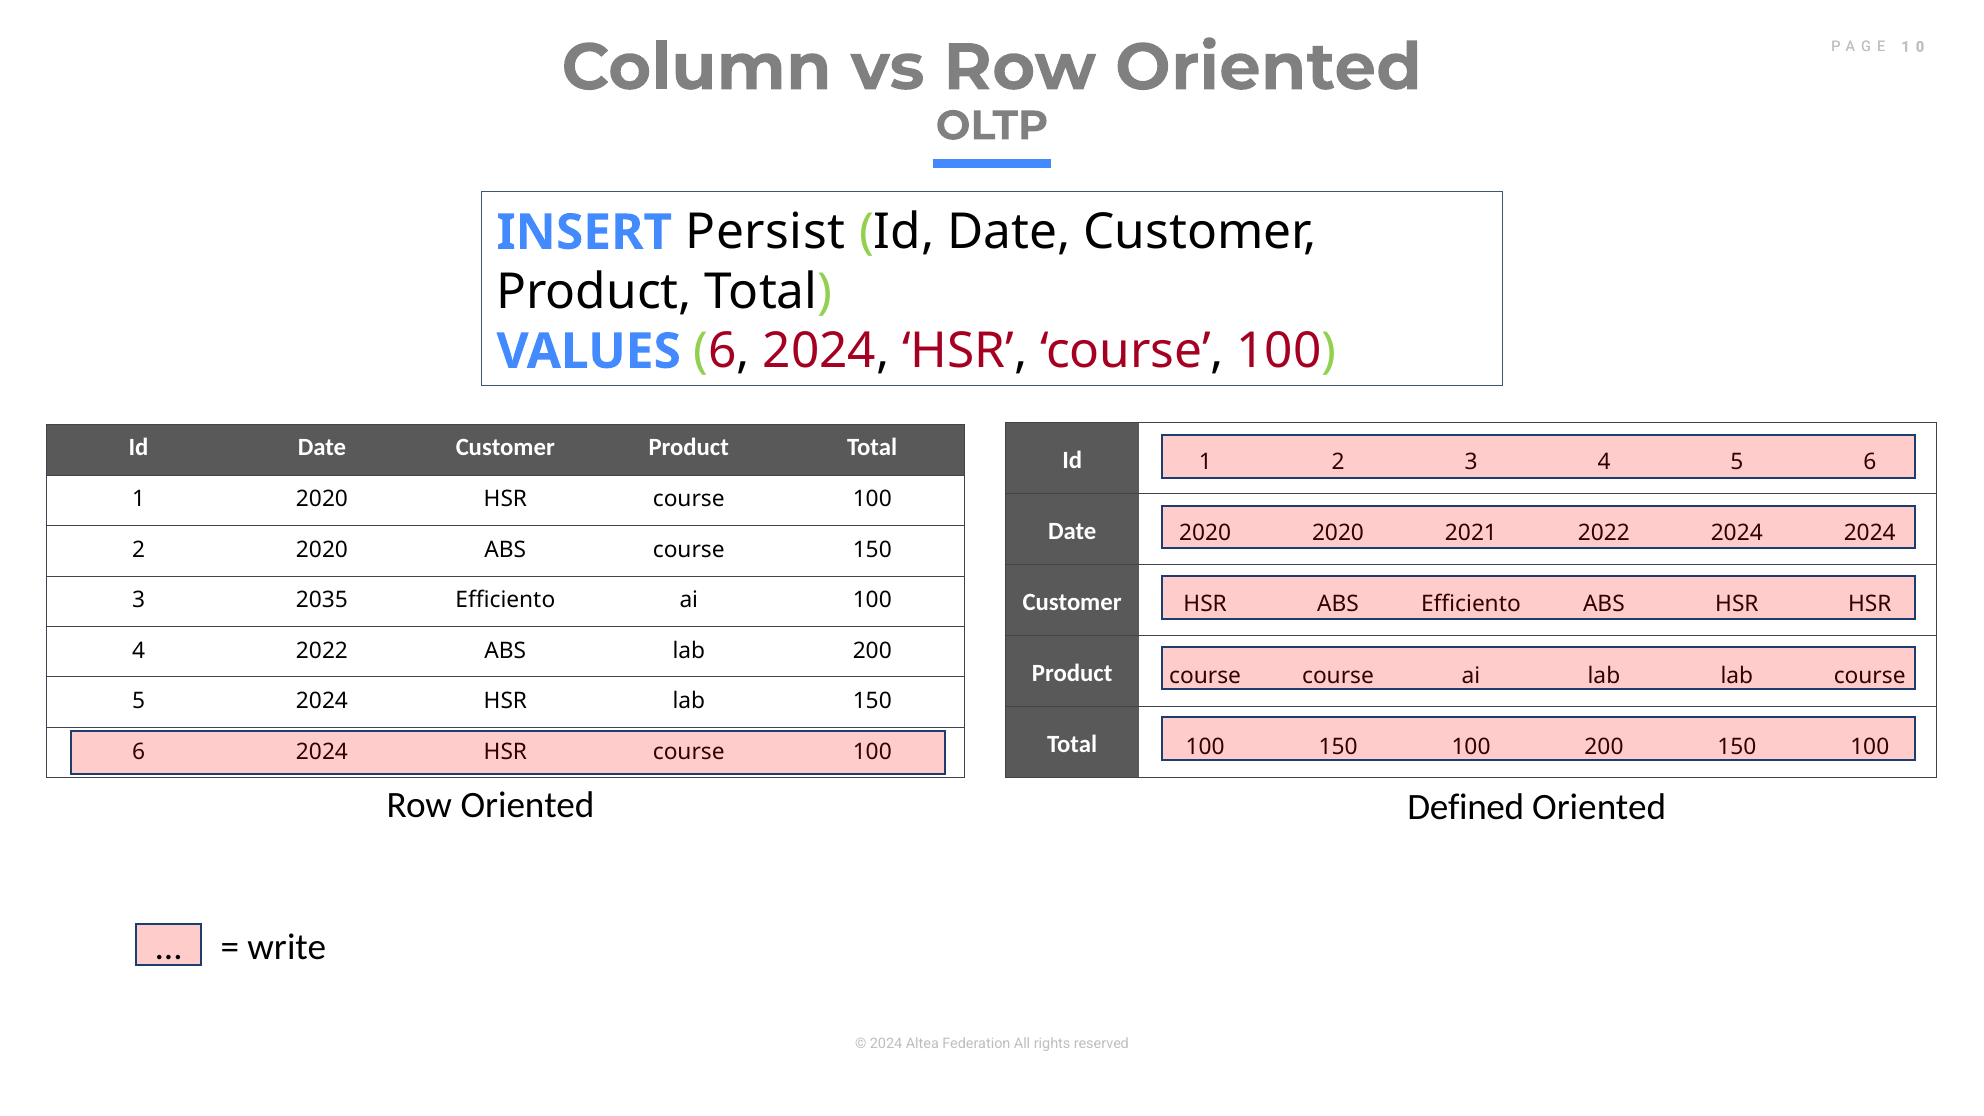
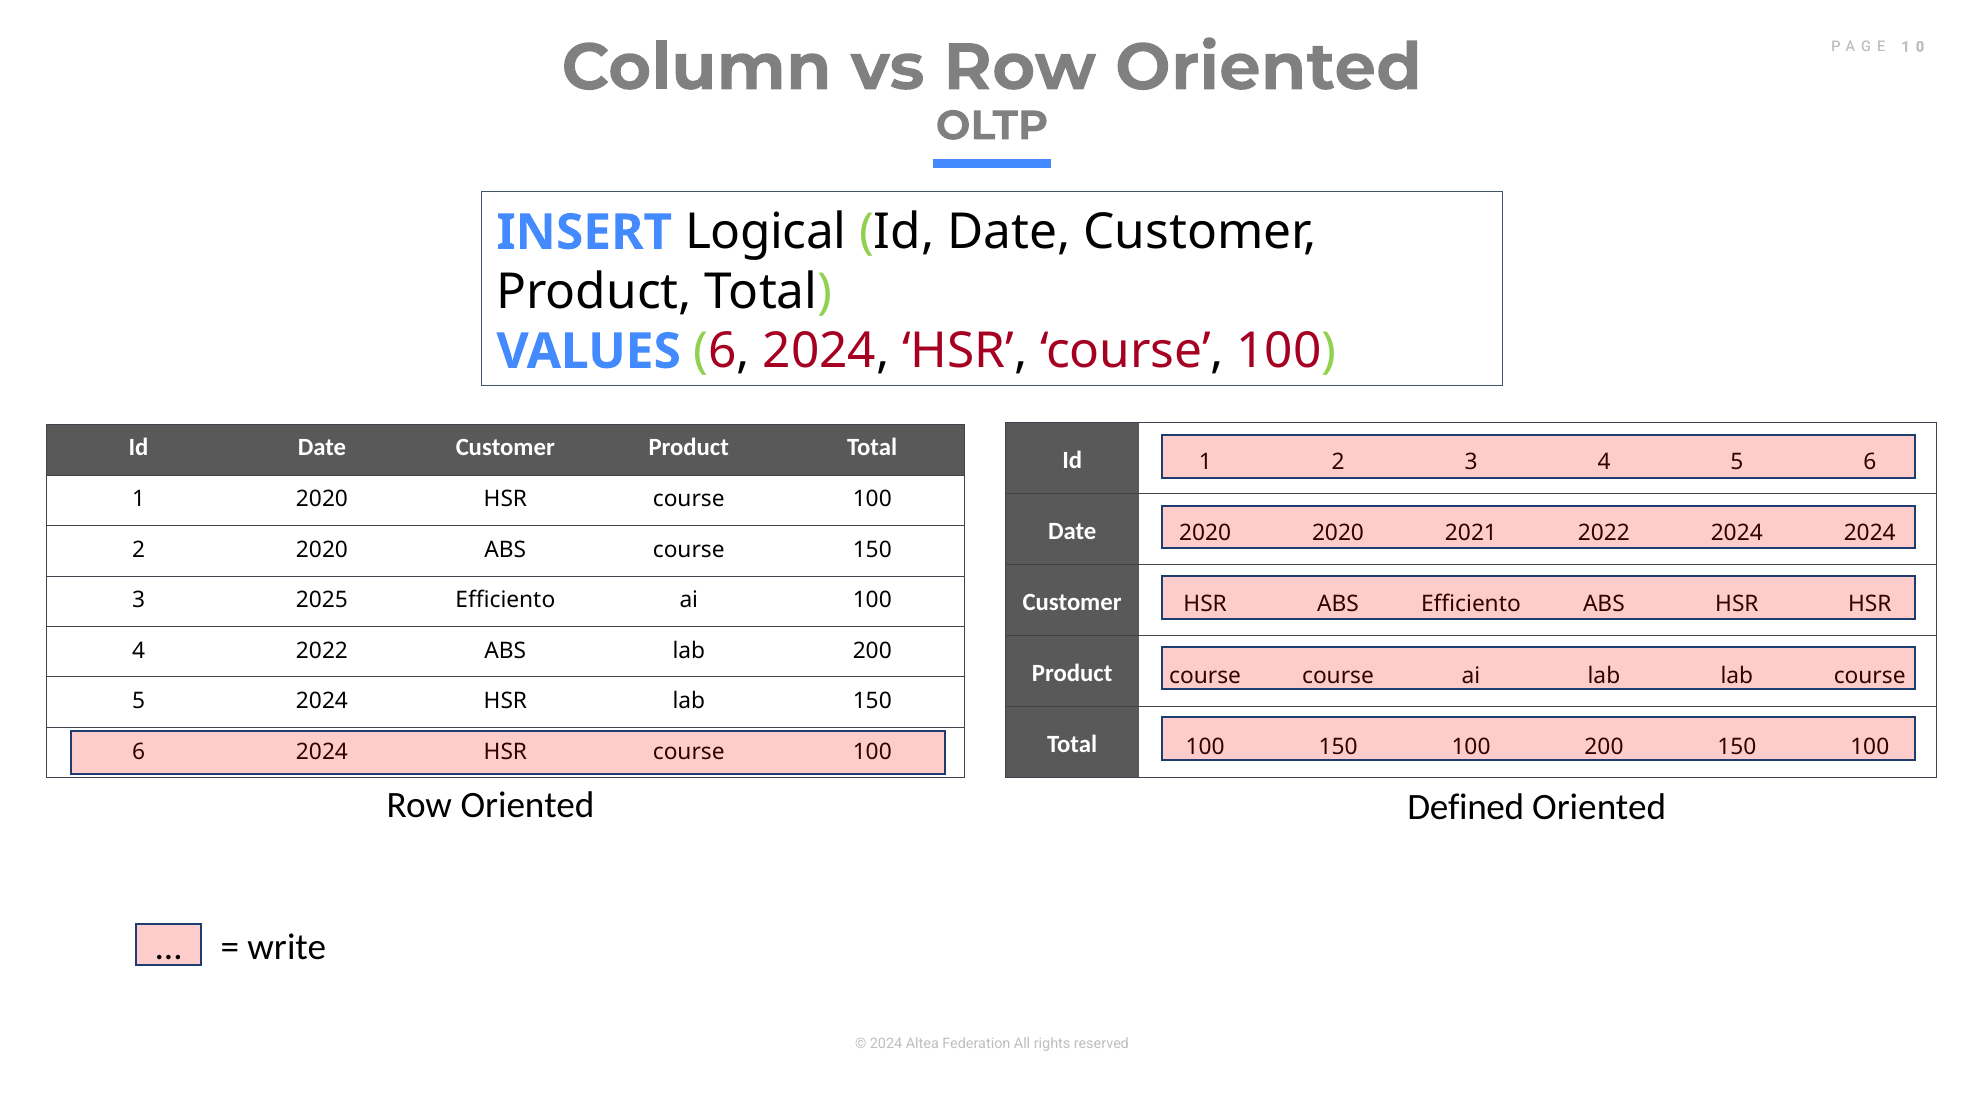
Persist: Persist -> Logical (766, 232)
2035: 2035 -> 2025 (322, 600)
